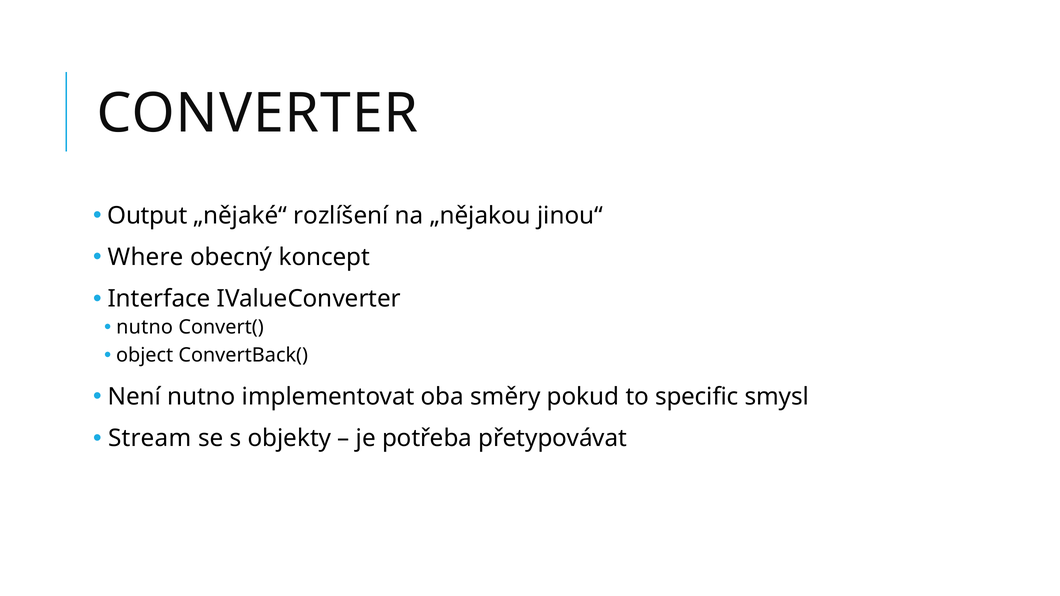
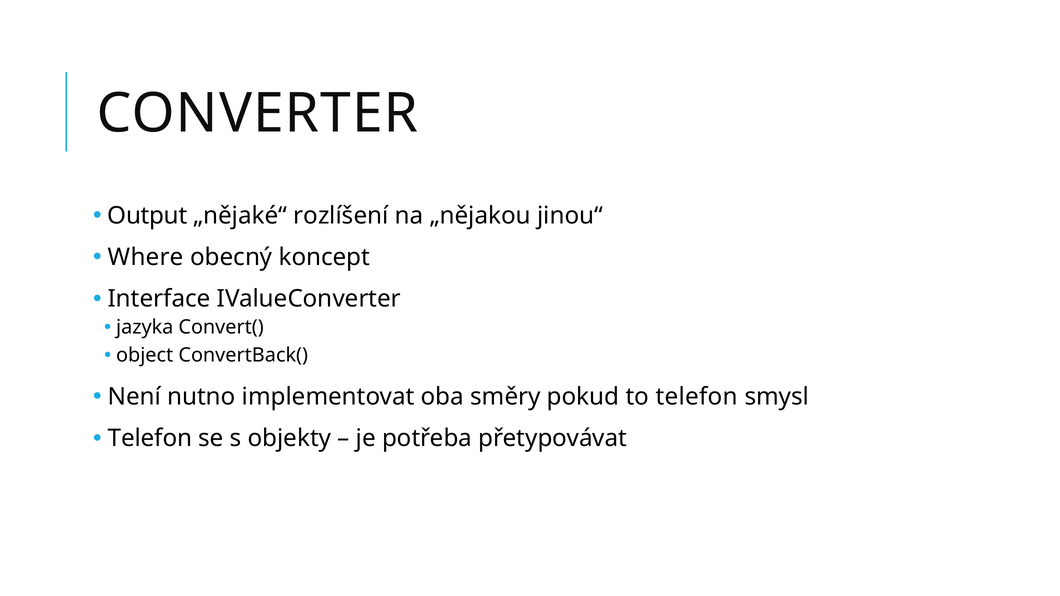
nutno: nutno -> jazyka (145, 327)
to specific: specific -> telefon (697, 397)
Stream: Stream -> Telefon (150, 439)
